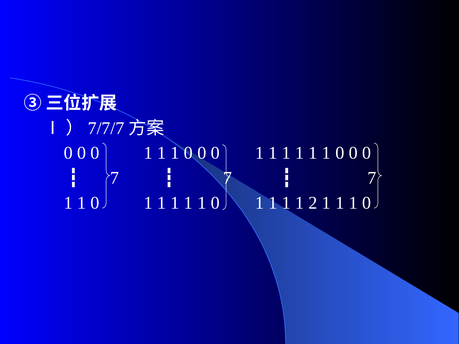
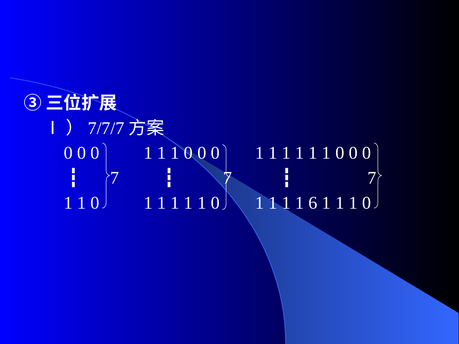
2: 2 -> 6 (313, 203)
